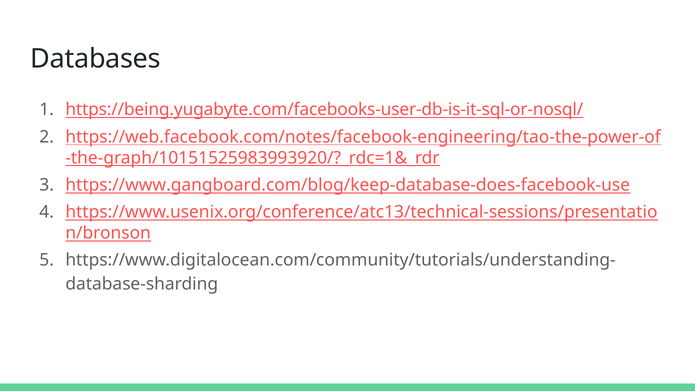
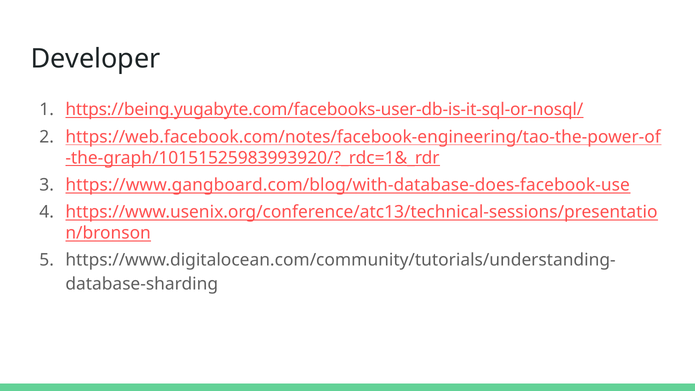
Databases: Databases -> Developer (95, 59)
https://www.gangboard.com/blog/keep-database-does-facebook-use: https://www.gangboard.com/blog/keep-database-does-facebook-use -> https://www.gangboard.com/blog/with-database-does-facebook-use (348, 185)
